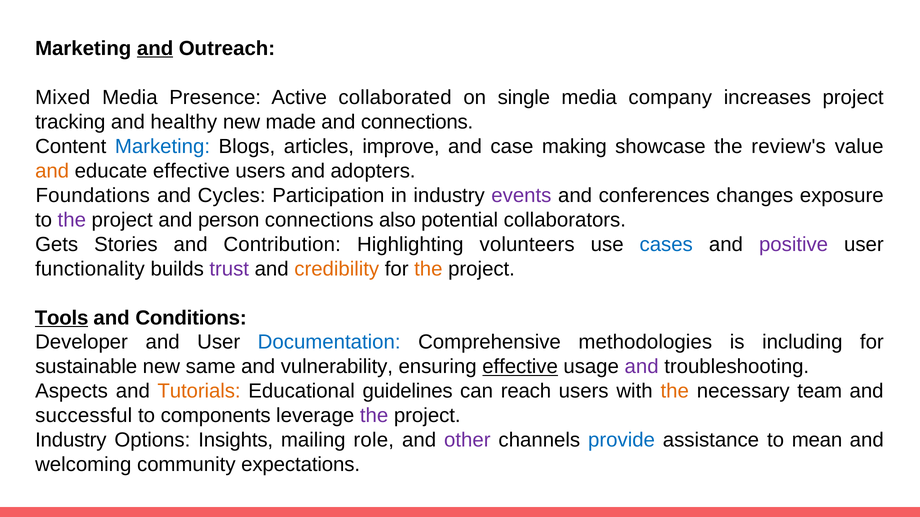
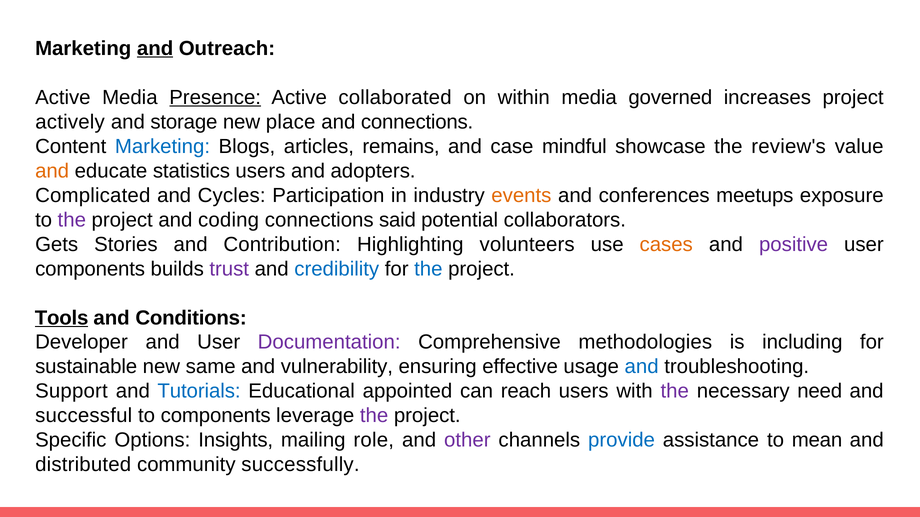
Mixed: Mixed -> Active (63, 97)
Presence underline: none -> present (215, 97)
single: single -> within (524, 97)
company: company -> governed (670, 97)
tracking: tracking -> actively (70, 122)
healthy: healthy -> storage (184, 122)
made: made -> place (291, 122)
improve: improve -> remains (401, 146)
making: making -> mindful (574, 146)
educate effective: effective -> statistics (191, 171)
Foundations: Foundations -> Complicated (93, 195)
events colour: purple -> orange (521, 195)
changes: changes -> meetups (755, 195)
person: person -> coding (229, 220)
also: also -> said (397, 220)
cases colour: blue -> orange (666, 245)
functionality: functionality -> components (90, 269)
credibility colour: orange -> blue (337, 269)
the colour: orange -> blue (428, 269)
Documentation colour: blue -> purple (329, 343)
effective underline: present -> none (520, 367)
and colour: purple -> blue (642, 367)
Aspects: Aspects -> Support (71, 392)
Tutorials colour: orange -> blue (199, 392)
guidelines: guidelines -> appointed (408, 392)
the colour: orange -> purple (675, 392)
team: team -> need (820, 392)
Industry: Industry -> Specific (71, 441)
welcoming: welcoming -> distributed (83, 465)
expectations: expectations -> successfully (300, 465)
